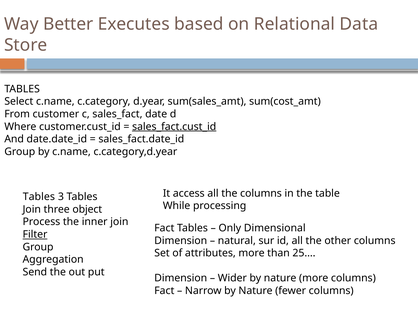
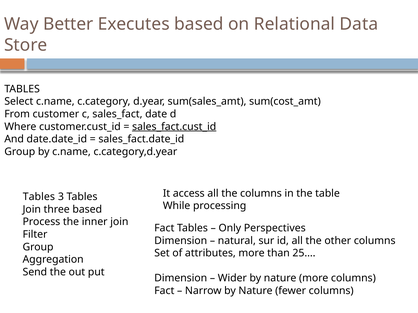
three object: object -> based (87, 210)
Dimensional: Dimensional -> Perspectives (275, 228)
Filter underline: present -> none (35, 235)
